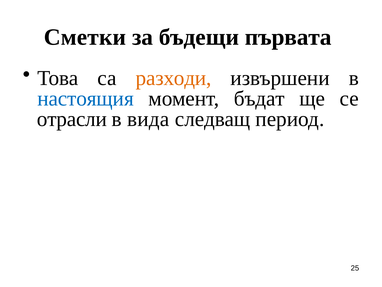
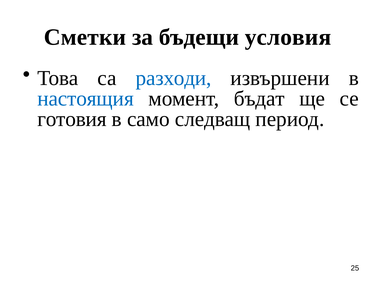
първата: първата -> условия (288, 37)
разходи colour: orange -> blue (174, 78)
отрасли: отрасли -> готовия (72, 119)
вида: вида -> само (148, 119)
